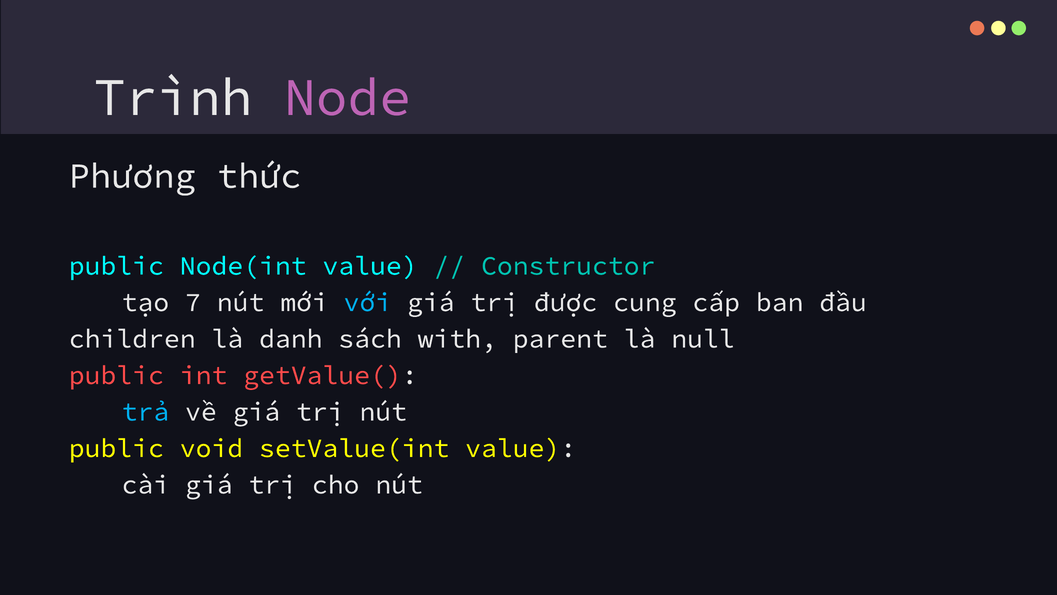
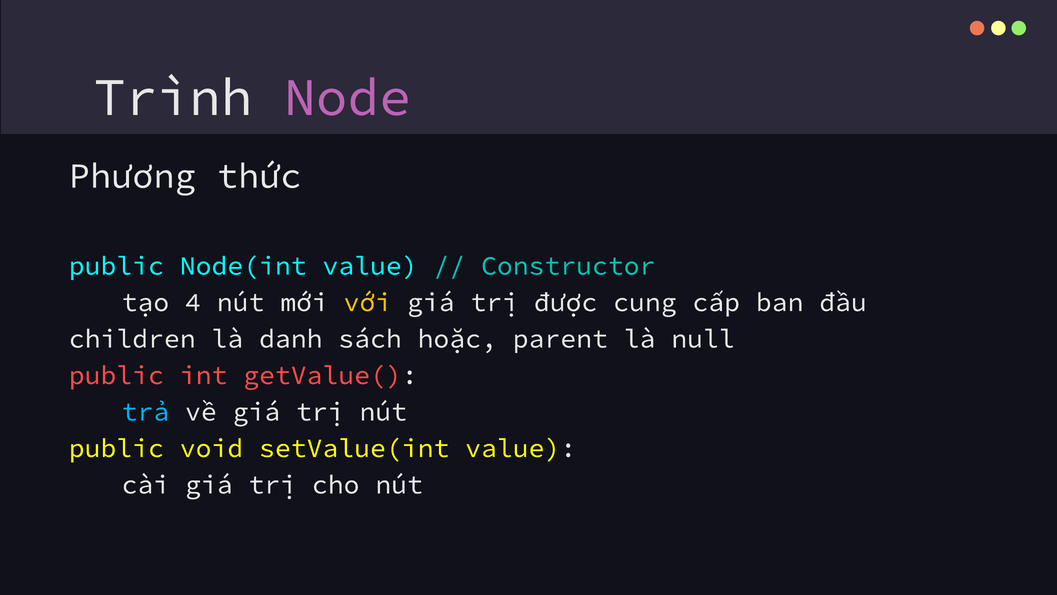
7: 7 -> 4 (193, 302)
với colour: light blue -> yellow (367, 302)
with: with -> hoặc (457, 339)
